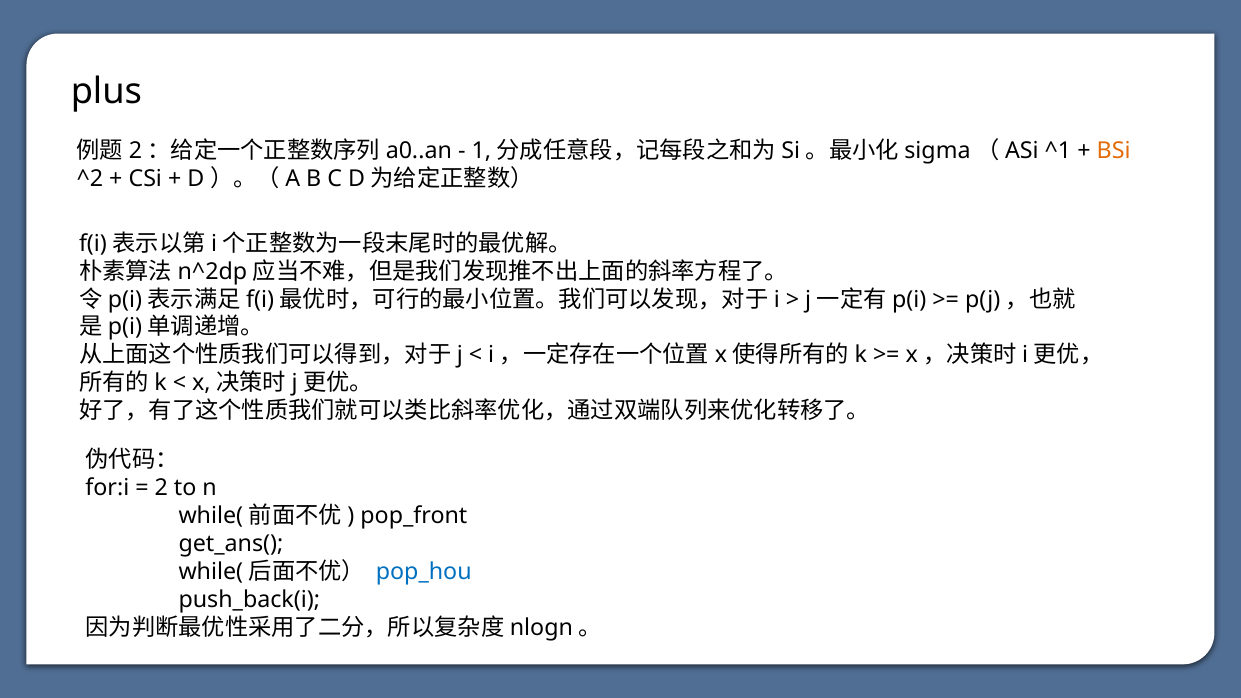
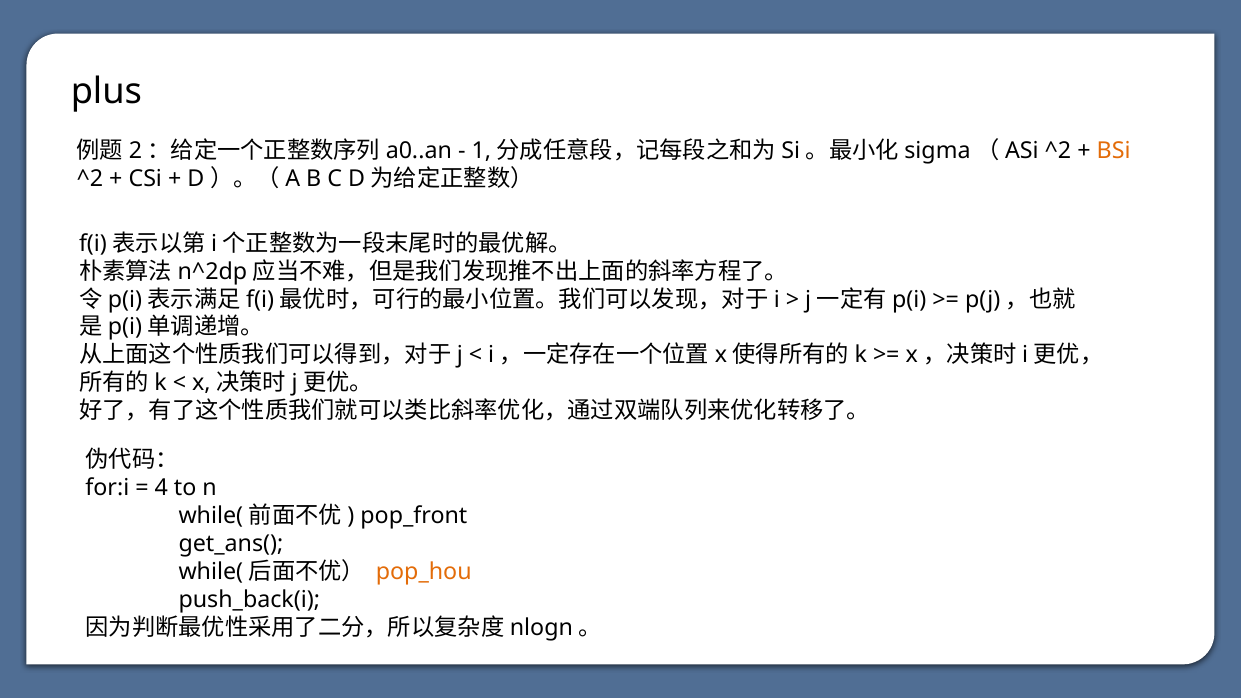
^1: ^1 -> ^2 (1058, 151)
2: 2 -> 4 (161, 488)
pop_hou colour: blue -> orange (424, 572)
